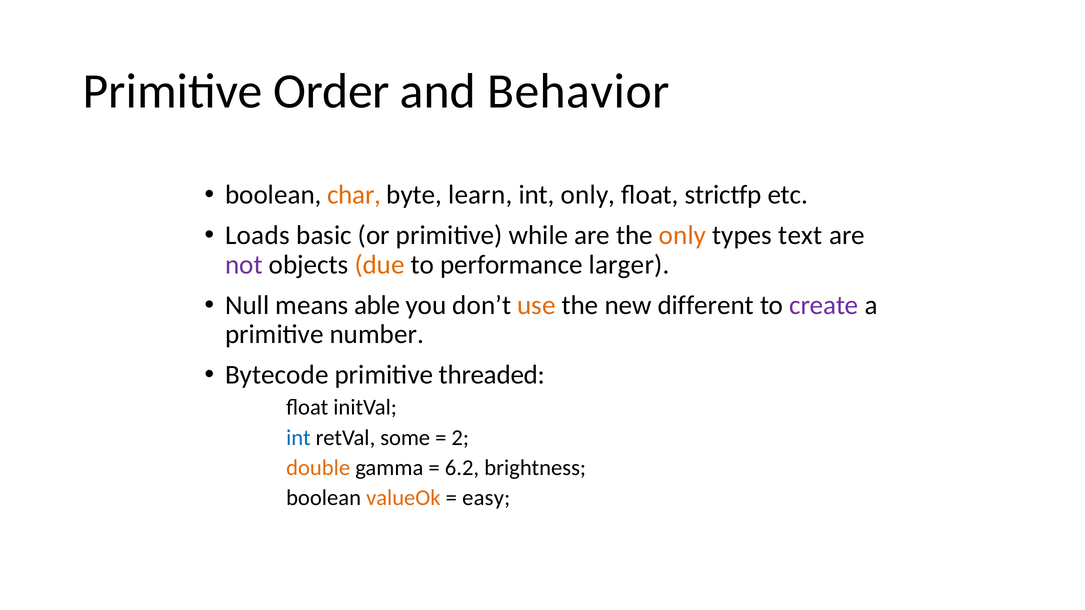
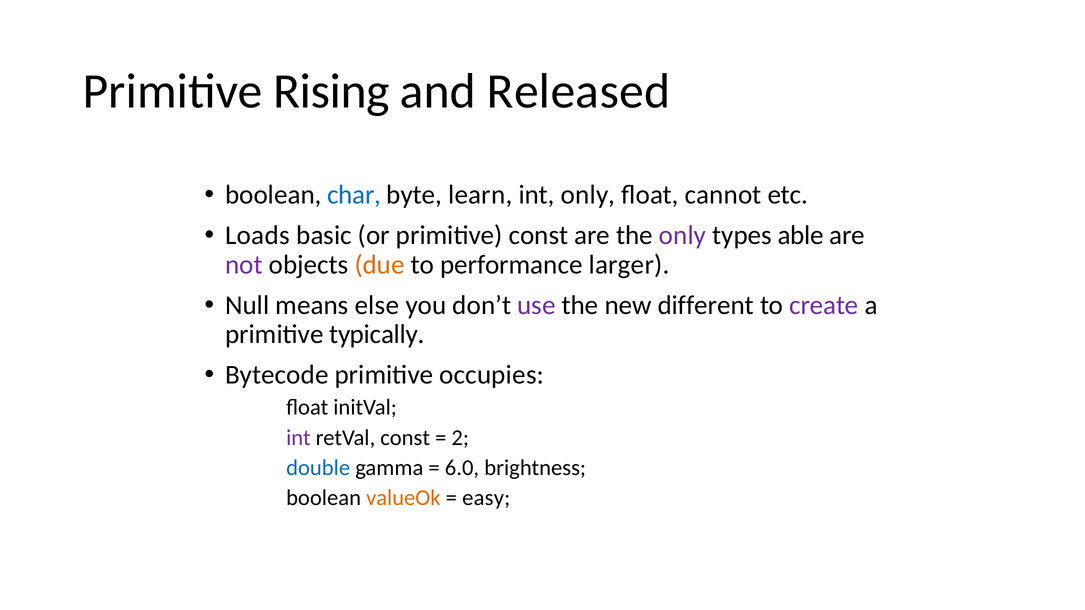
Order: Order -> Rising (331, 91)
Behavior: Behavior -> Released (579, 91)
char colour: orange -> blue (354, 195)
strictfp: strictfp -> cannot (723, 195)
primitive while: while -> const (538, 235)
only colour: orange -> purple (682, 235)
text: text -> able (801, 235)
able: able -> else (377, 305)
use colour: orange -> purple (536, 305)
number: number -> typically (377, 335)
threaded: threaded -> occupies (492, 375)
int colour: blue -> purple (298, 438)
retVal some: some -> const (405, 438)
double colour: orange -> blue (318, 468)
6.2: 6.2 -> 6.0 (462, 468)
